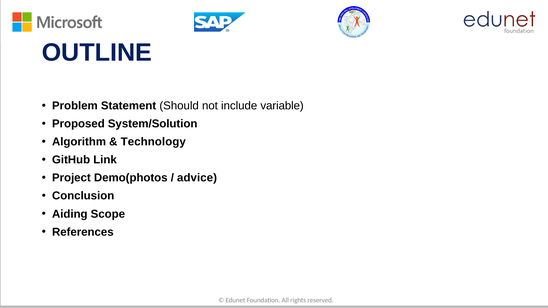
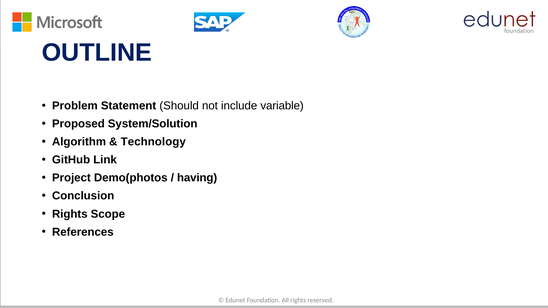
advice: advice -> having (197, 178)
Aiding: Aiding -> Rights (70, 214)
